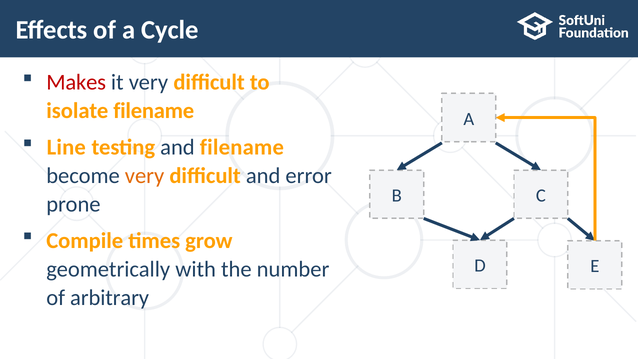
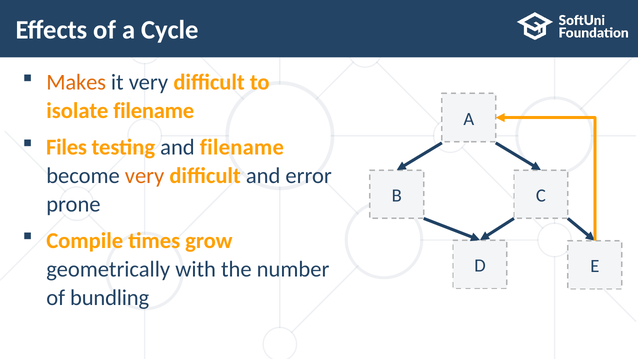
Makes colour: red -> orange (76, 82)
Line: Line -> Files (66, 147)
arbitrary: arbitrary -> bundling (110, 297)
